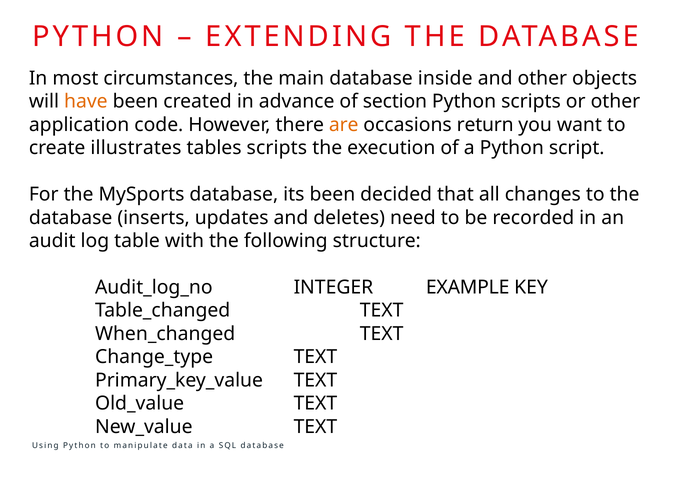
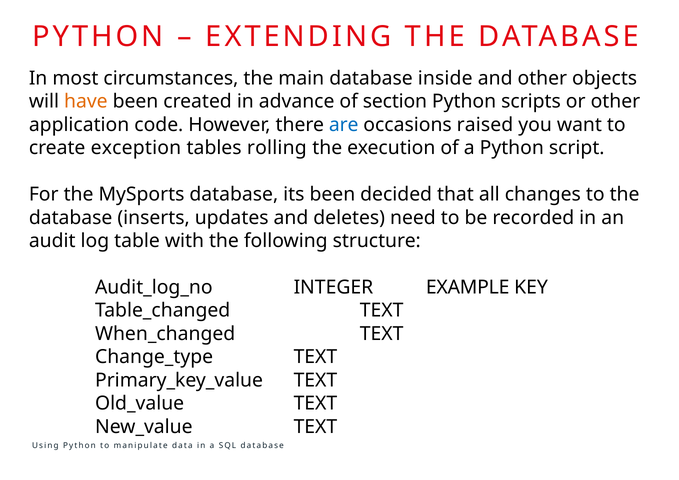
are colour: orange -> blue (344, 125)
return: return -> raised (485, 125)
illustrates: illustrates -> exception (136, 148)
tables scripts: scripts -> rolling (277, 148)
